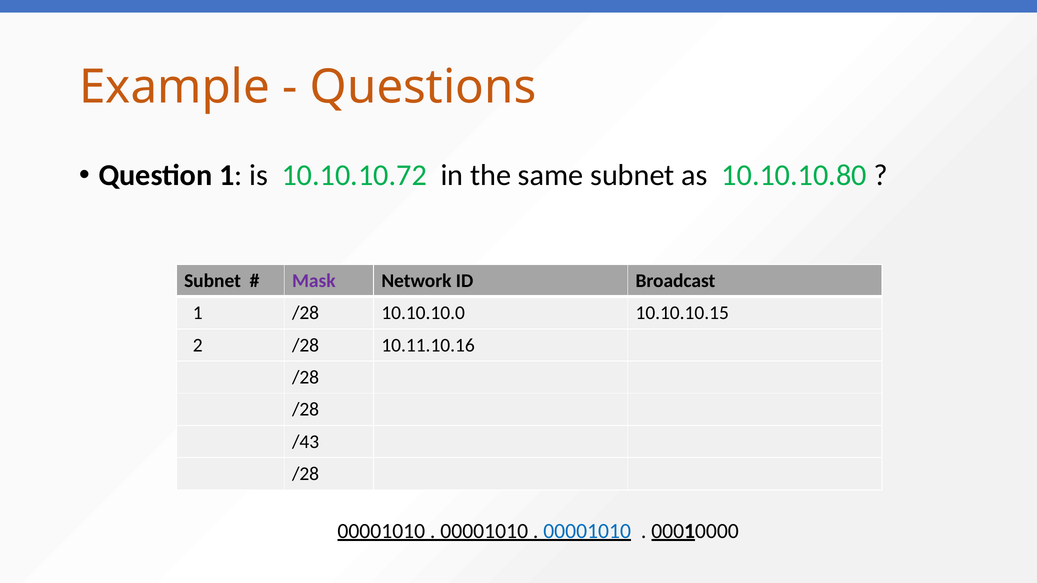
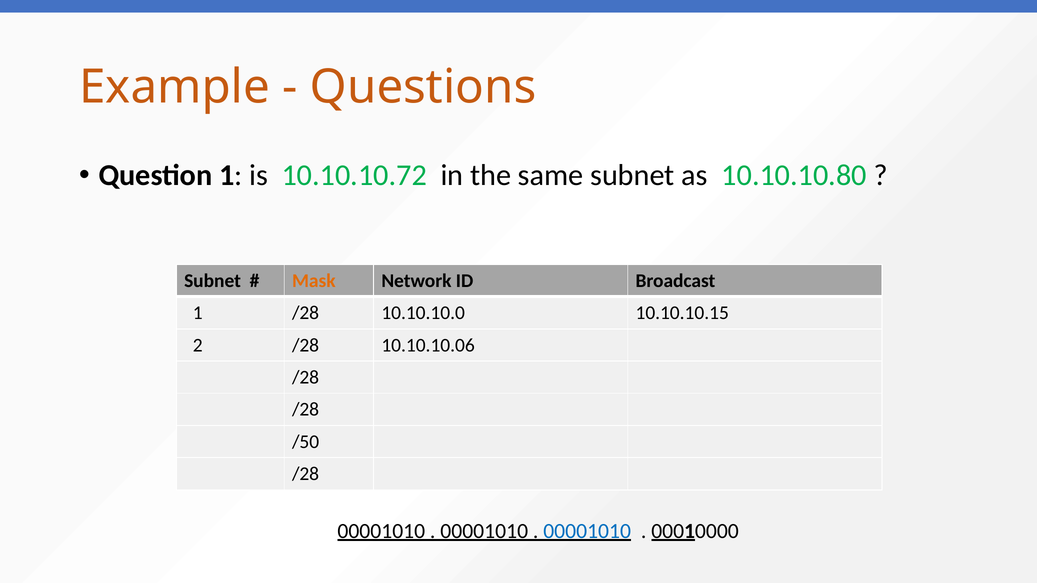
Mask colour: purple -> orange (314, 281)
10.11.10.16: 10.11.10.16 -> 10.10.10.06 (428, 345)
/43: /43 -> /50 (306, 442)
